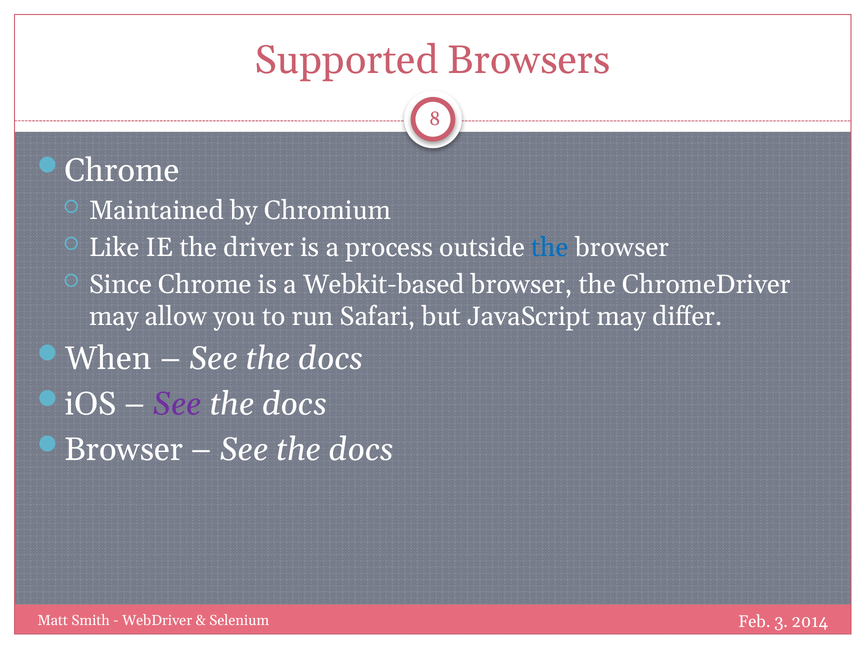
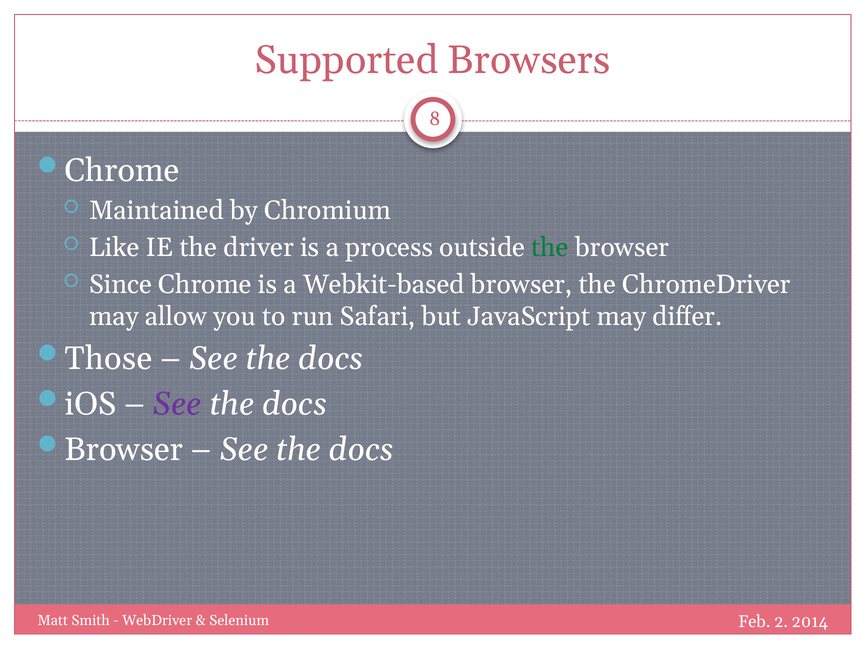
the colour: blue -> green (550, 248)
When: When -> Those (108, 359)
3: 3 -> 2 (781, 622)
